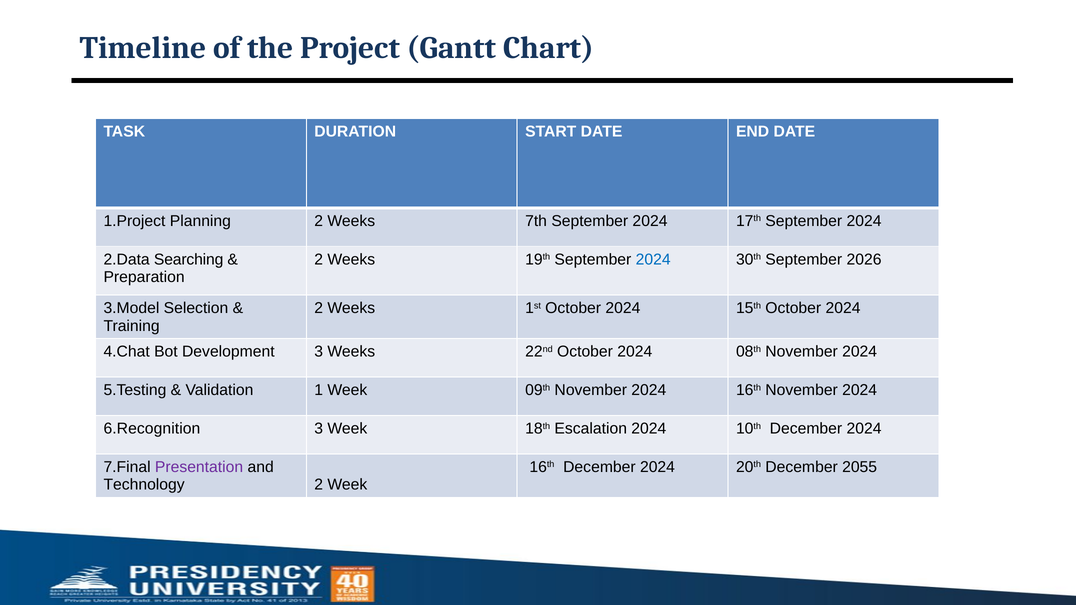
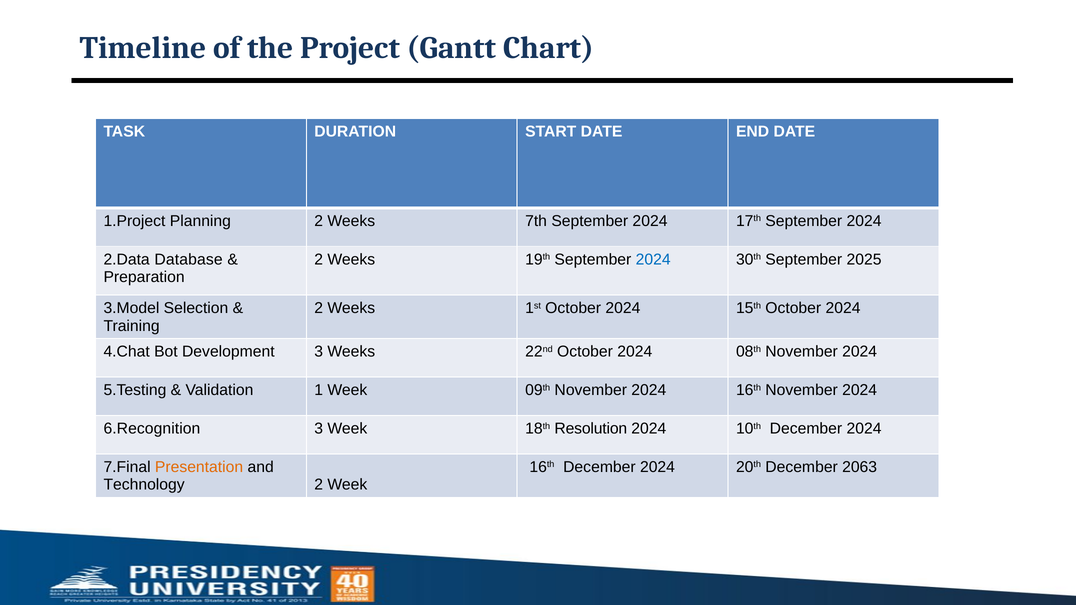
Searching: Searching -> Database (189, 259)
2026: 2026 -> 2025 (864, 259)
Escalation: Escalation -> Resolution (591, 429)
Presentation colour: purple -> orange (199, 467)
2055: 2055 -> 2063 (860, 467)
